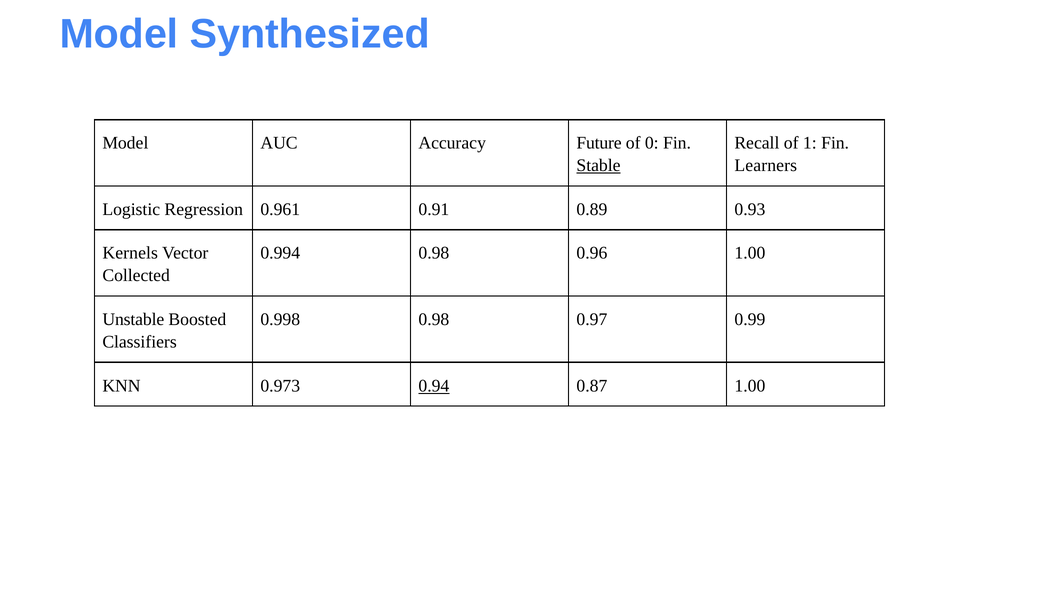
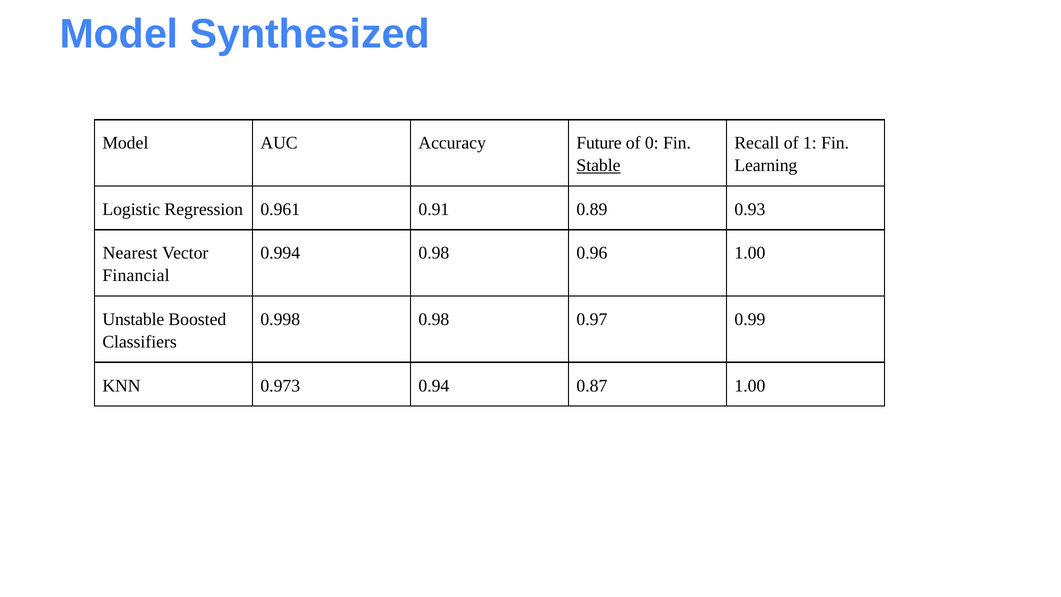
Learners: Learners -> Learning (766, 166)
Kernels: Kernels -> Nearest (130, 253)
Collected: Collected -> Financial (136, 276)
0.94 underline: present -> none (434, 386)
